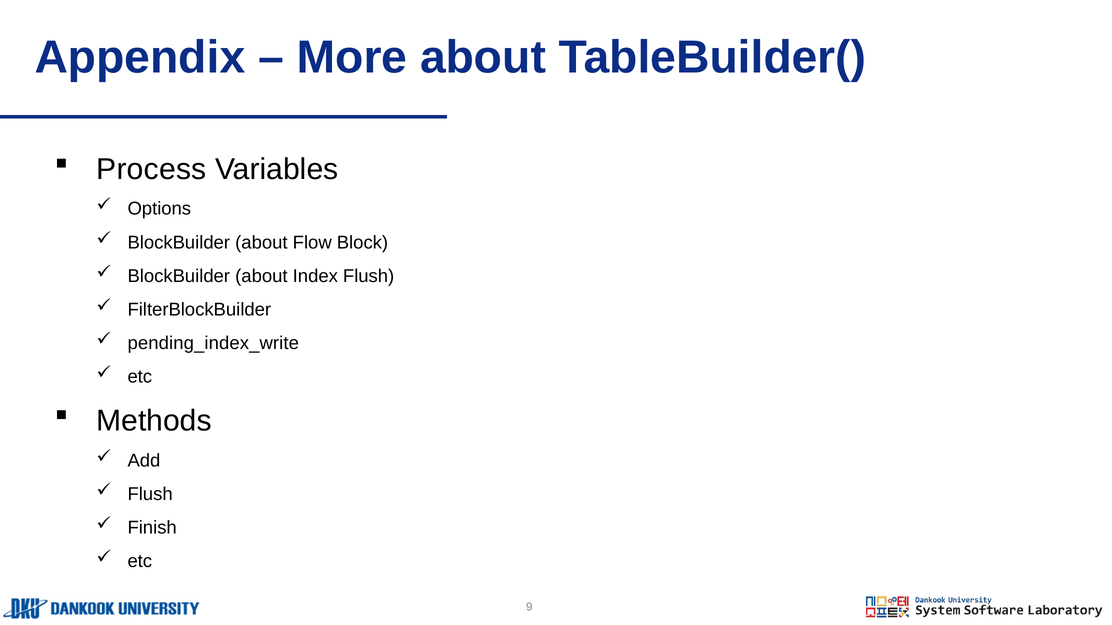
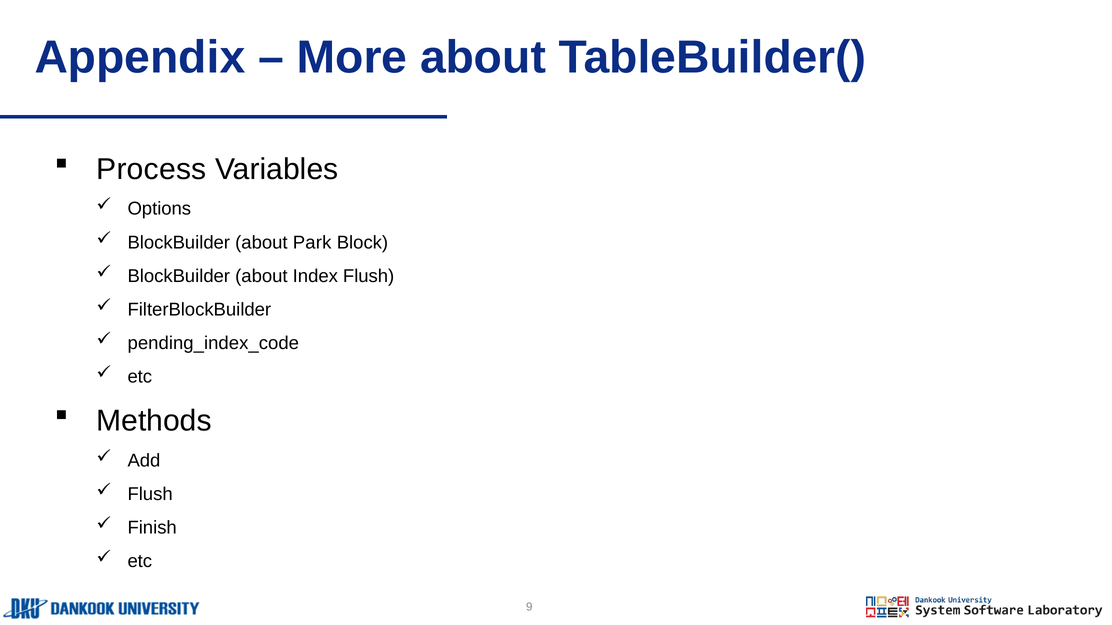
Flow: Flow -> Park (312, 243)
pending_index_write: pending_index_write -> pending_index_code (213, 343)
